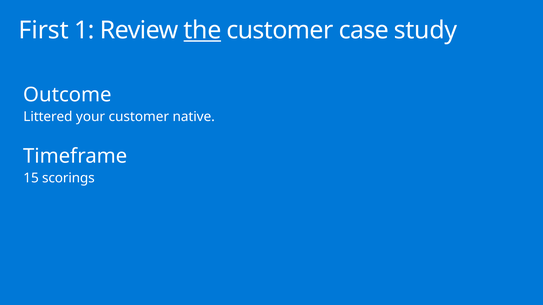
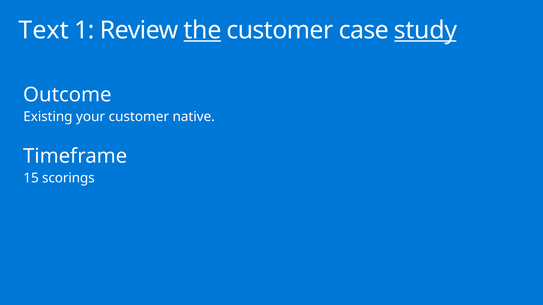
First: First -> Text (44, 30)
study underline: none -> present (425, 30)
Littered: Littered -> Existing (48, 117)
